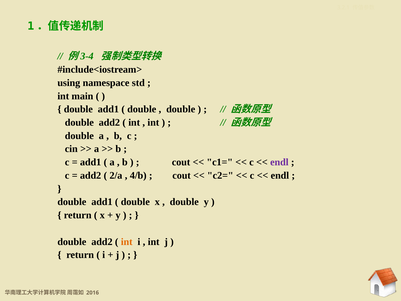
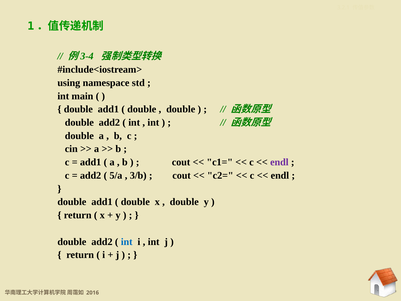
2/a: 2/a -> 5/a (116, 175)
4/b: 4/b -> 3/b (138, 175)
int colour: orange -> blue (127, 241)
